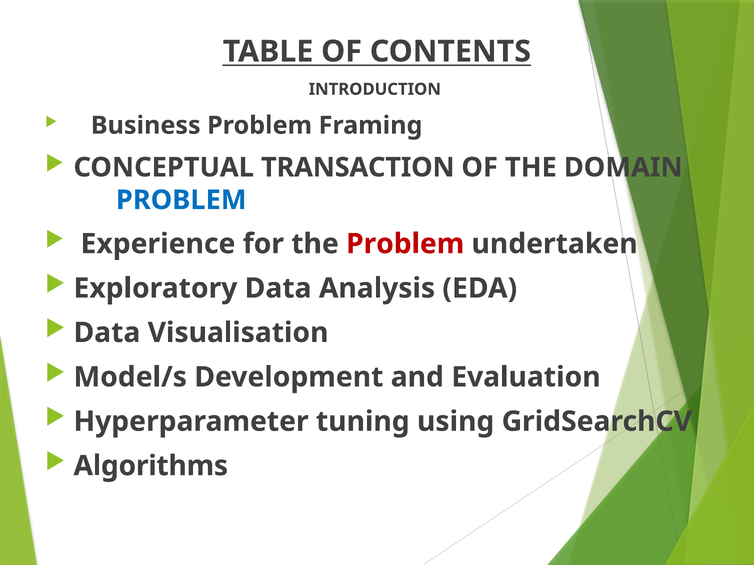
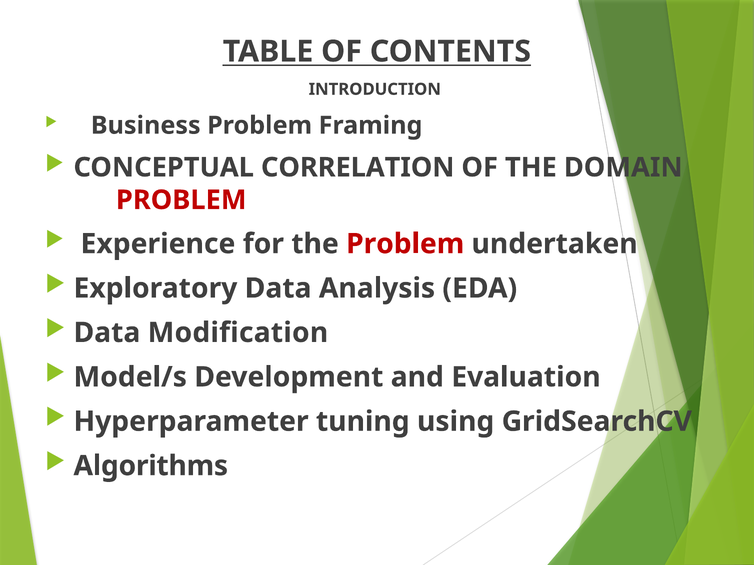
TRANSACTION: TRANSACTION -> CORRELATION (358, 168)
PROBLEM colour: blue -> red (181, 200)
Visualisation: Visualisation -> Modification (238, 333)
